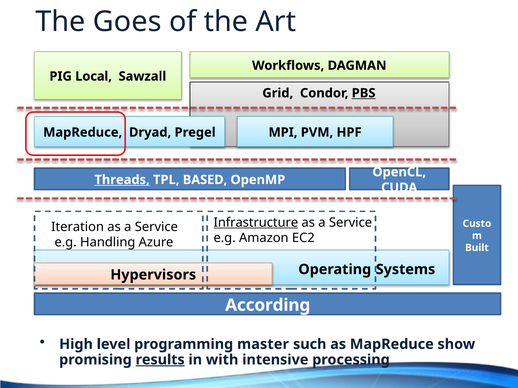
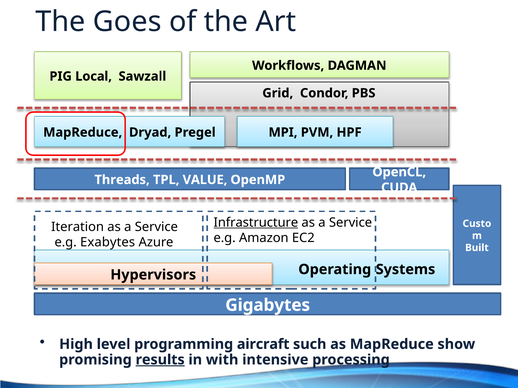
PBS underline: present -> none (364, 93)
Threads underline: present -> none (122, 180)
BASED: BASED -> VALUE (205, 180)
Handling: Handling -> Exabytes (108, 243)
According: According -> Gigabytes (268, 306)
master: master -> aircraft (263, 345)
